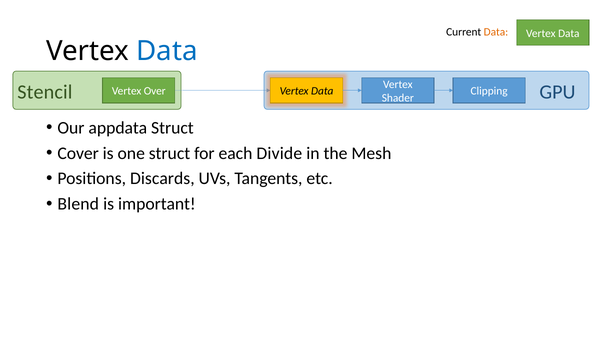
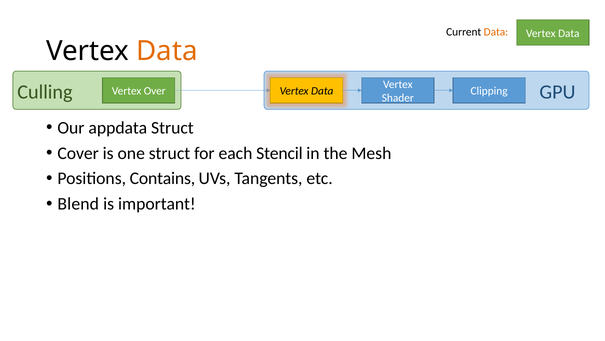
Data colour: blue -> orange (167, 51)
Stencil: Stencil -> Culling (45, 92)
Divide: Divide -> Stencil (279, 153)
Discards: Discards -> Contains (162, 178)
